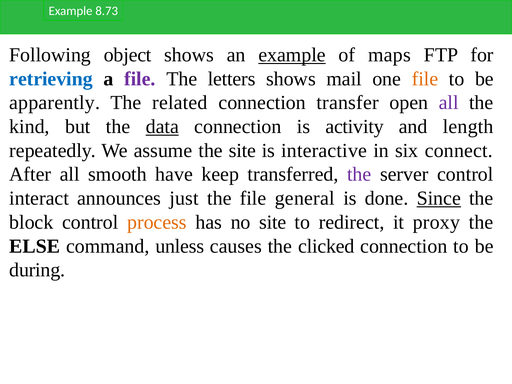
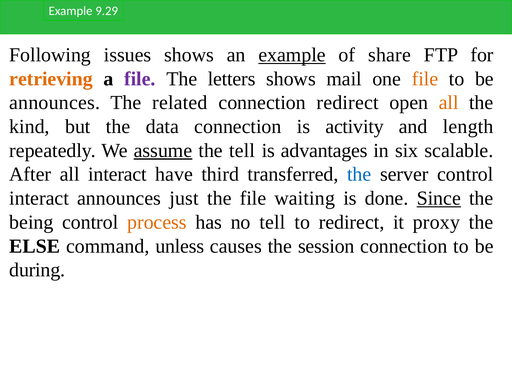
8.73: 8.73 -> 9.29 (107, 11)
object: object -> issues (128, 55)
maps: maps -> share (389, 55)
retrieving colour: blue -> orange (51, 79)
apparently: apparently -> announces (55, 103)
connection transfer: transfer -> redirect (348, 103)
all colour: purple -> orange (449, 103)
data underline: present -> none (162, 127)
assume underline: none -> present (163, 150)
the site: site -> tell (242, 150)
interactive: interactive -> advantages (324, 150)
connect: connect -> scalable (459, 150)
all smooth: smooth -> interact (118, 174)
keep: keep -> third (220, 174)
the colour: purple -> blue (359, 174)
general: general -> waiting (305, 198)
block: block -> being (31, 222)
no site: site -> tell (273, 222)
clicked: clicked -> session (326, 246)
